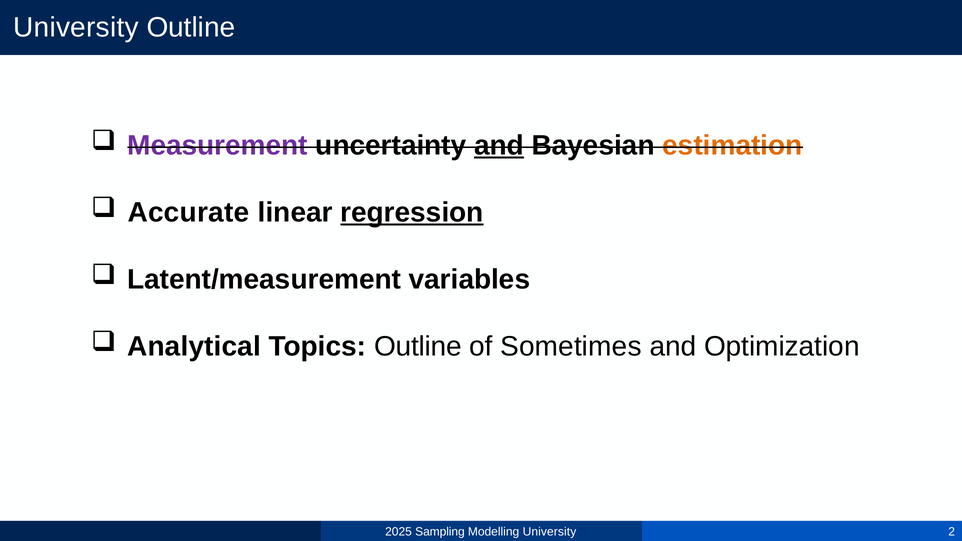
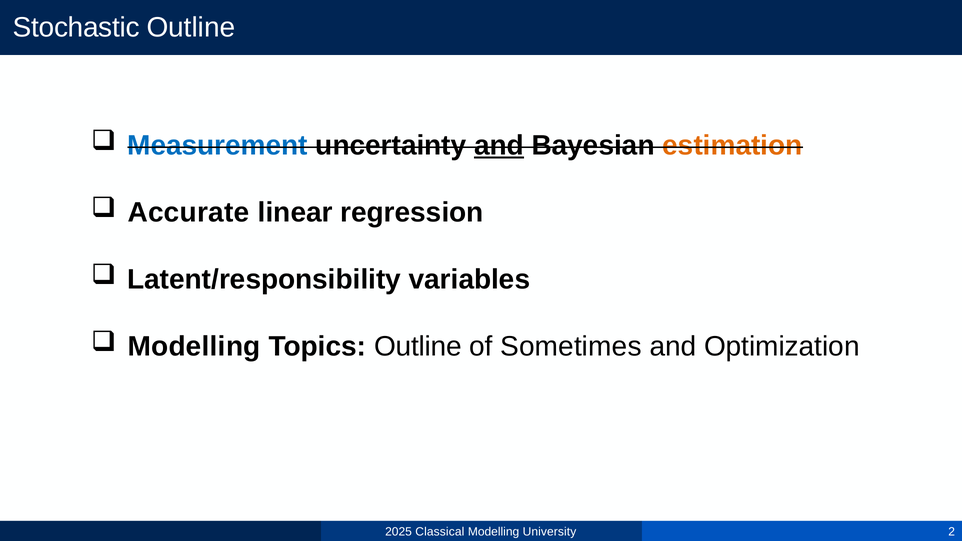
University: University -> Stochastic (76, 27)
Measurement colour: purple -> blue (218, 145)
regression underline: present -> none (412, 212)
Latent/measurement: Latent/measurement -> Latent/responsibility (264, 280)
Analytical: Analytical -> Modelling (194, 347)
Sampling: Sampling -> Classical (440, 532)
